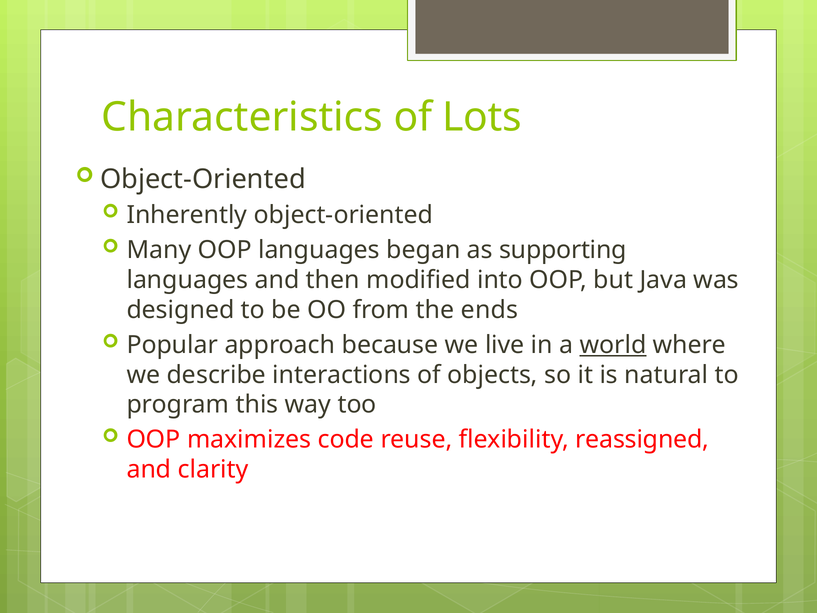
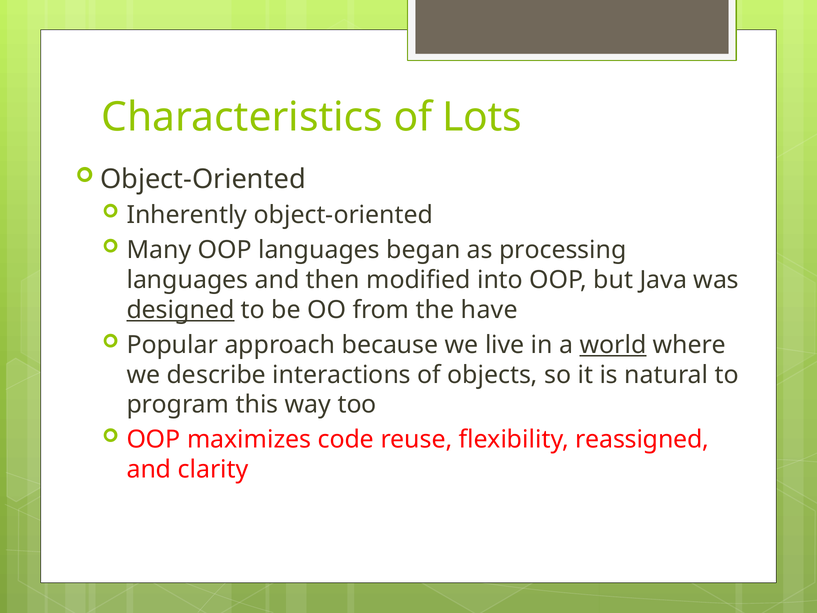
supporting: supporting -> processing (563, 250)
designed underline: none -> present (181, 310)
ends: ends -> have (489, 310)
